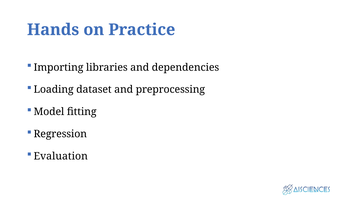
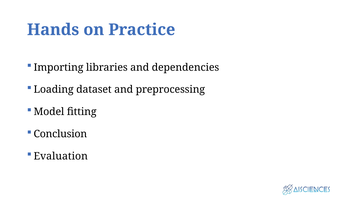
Regression: Regression -> Conclusion (60, 134)
